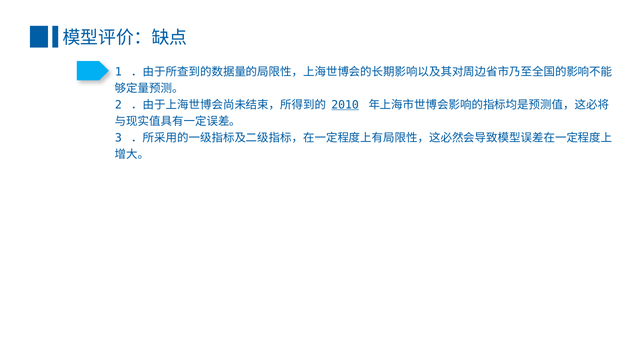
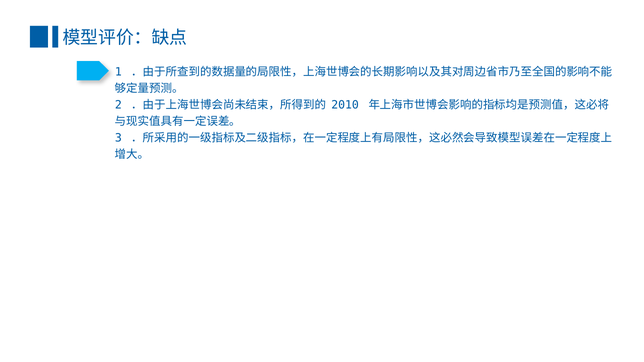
2010 underline: present -> none (345, 105)
